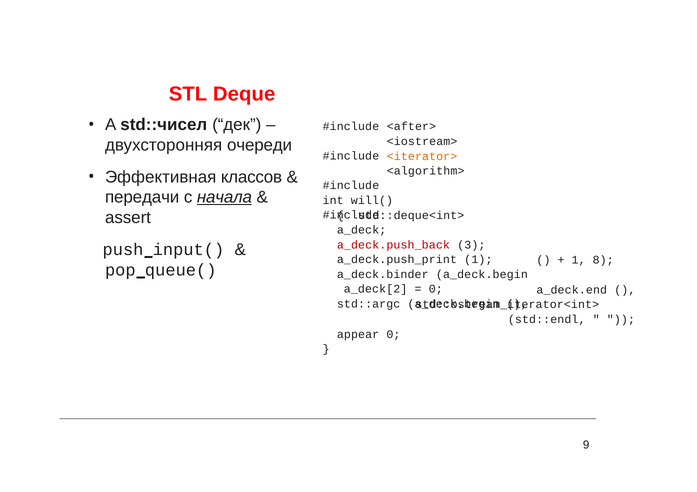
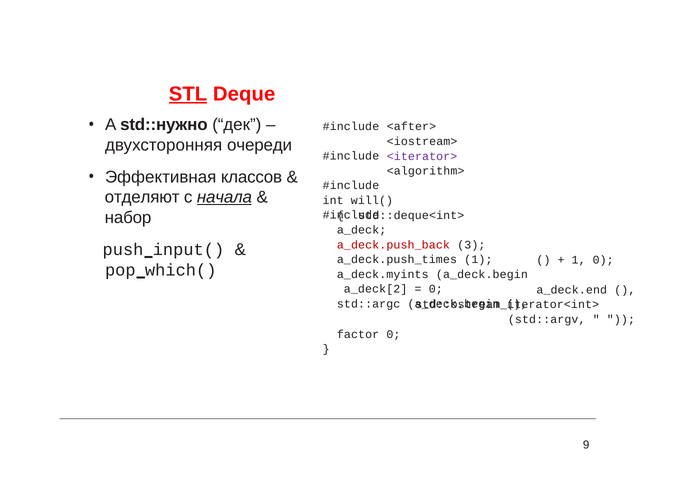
STL underline: none -> present (188, 94)
std::чисел: std::чисел -> std::нужно (164, 125)
<iterator> colour: orange -> purple (422, 156)
передачи: передачи -> отделяют (142, 197)
assert: assert -> набор (128, 218)
a_deck.push_print: a_deck.push_print -> a_deck.push_times (397, 260)
1 8: 8 -> 0 (603, 260)
queue(: queue( -> which( (181, 270)
a_deck.binder: a_deck.binder -> a_deck.myints (383, 275)
std::endl: std::endl -> std::argv (547, 320)
appear: appear -> factor (358, 335)
